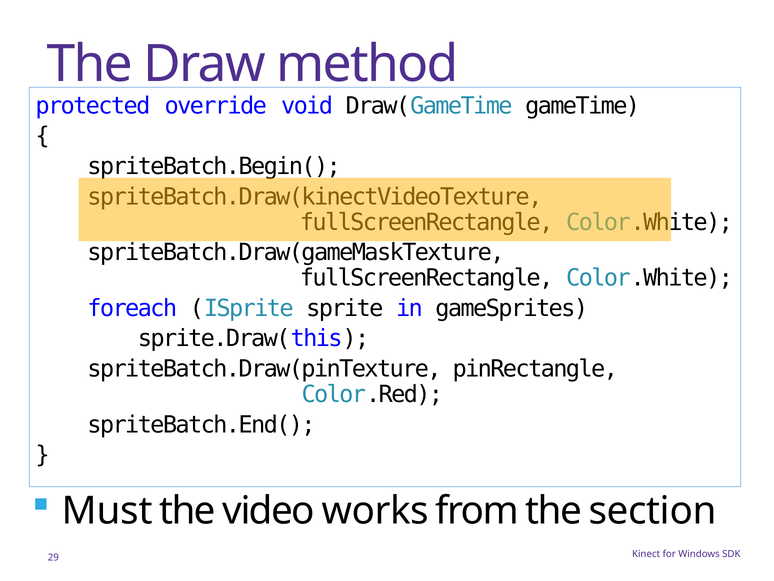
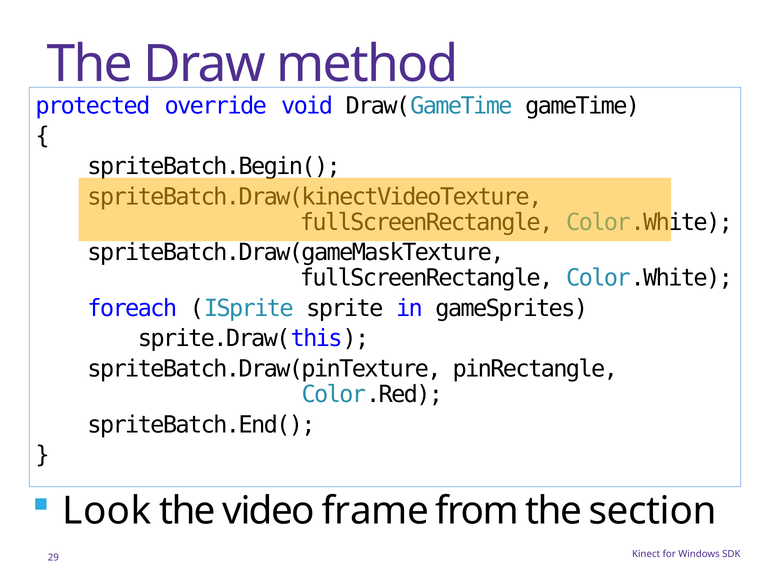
Must: Must -> Look (107, 510)
works: works -> frame (375, 510)
